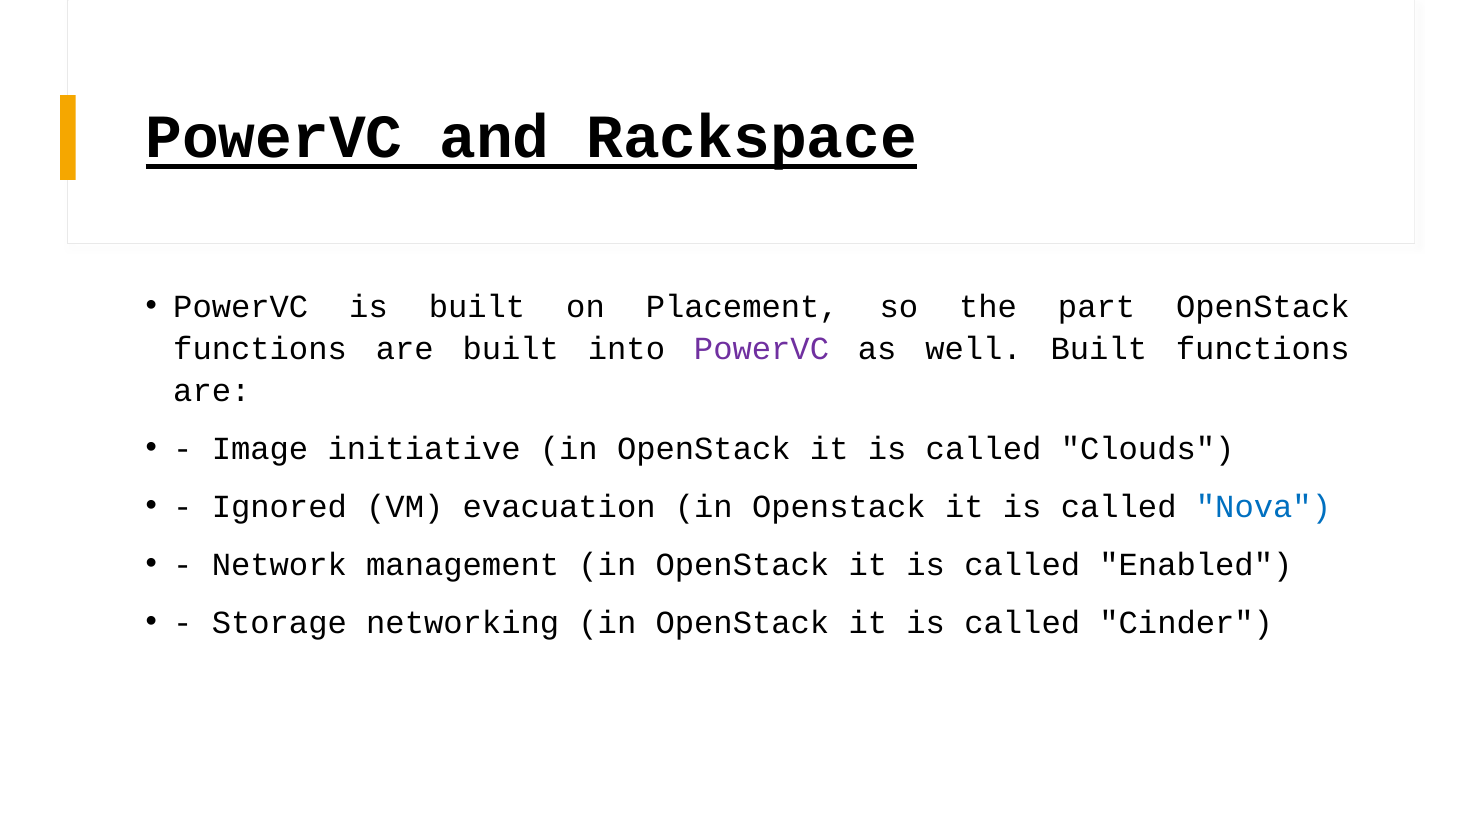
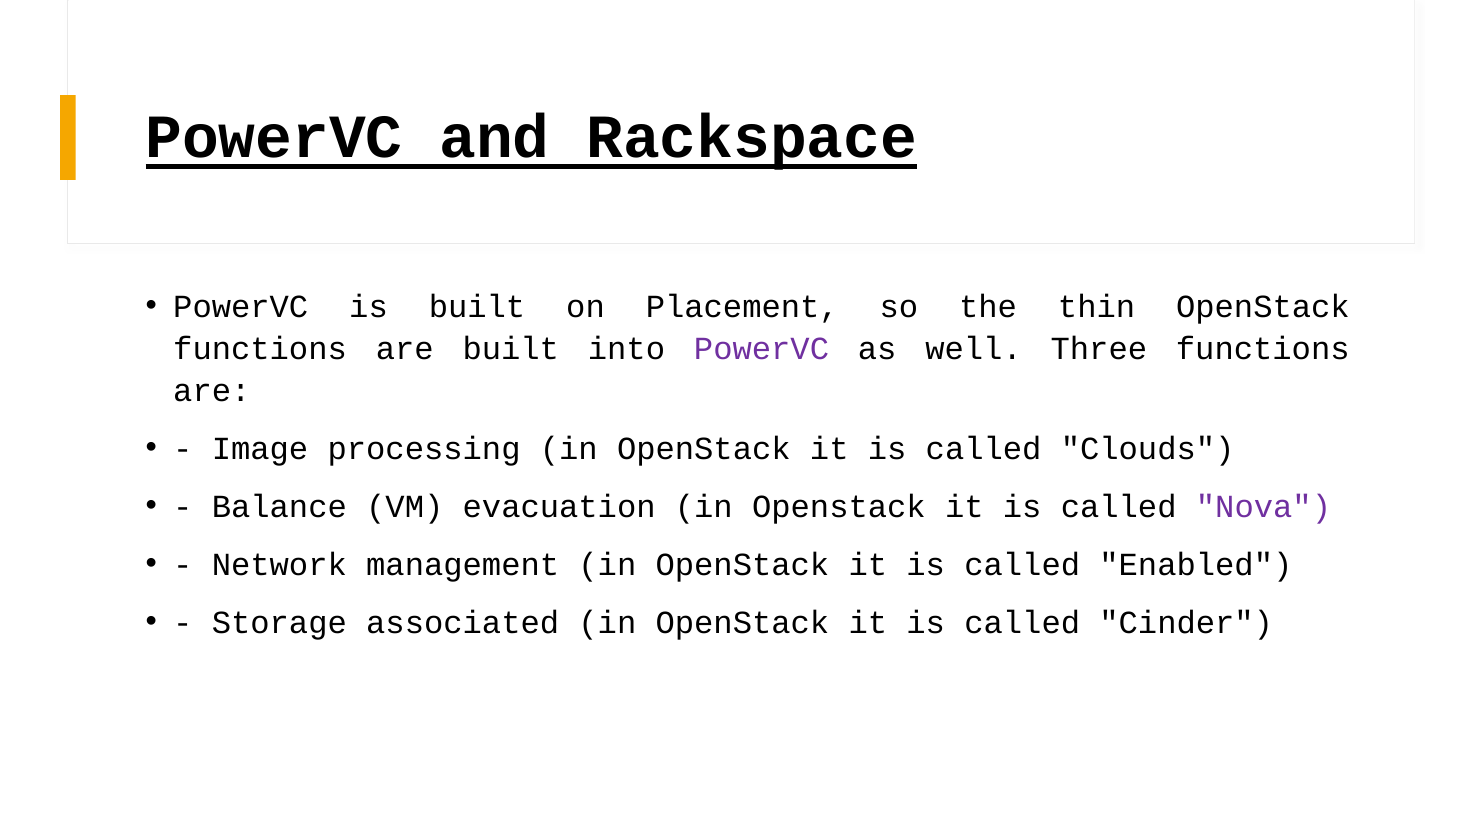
part: part -> thin (1097, 306)
well Built: Built -> Three (1099, 349)
initiative: initiative -> processing (424, 449)
Ignored: Ignored -> Balance (279, 507)
Nova colour: blue -> purple (1263, 507)
networking: networking -> associated (463, 622)
